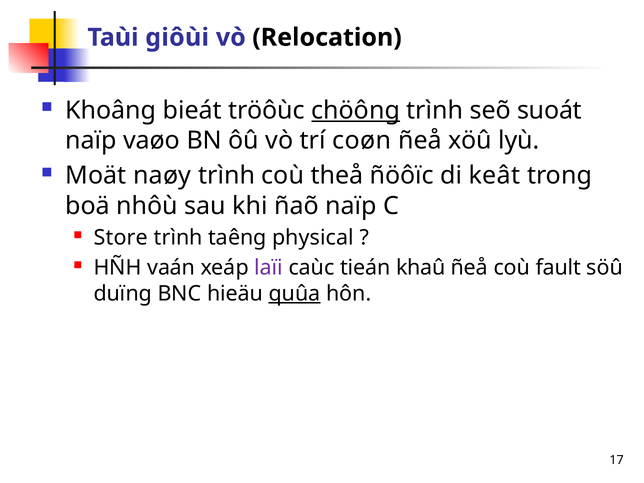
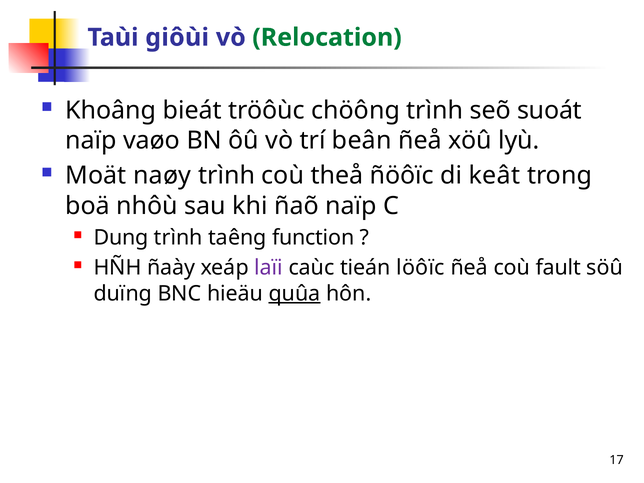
Relocation colour: black -> green (327, 37)
chöông underline: present -> none (356, 111)
coøn: coøn -> beân (362, 141)
Store: Store -> Dung (121, 238)
physical: physical -> function (313, 238)
vaán: vaán -> ñaày (171, 268)
khaû: khaû -> löôïc (421, 268)
